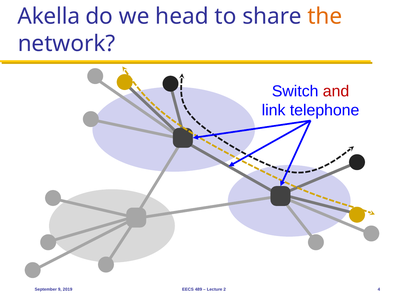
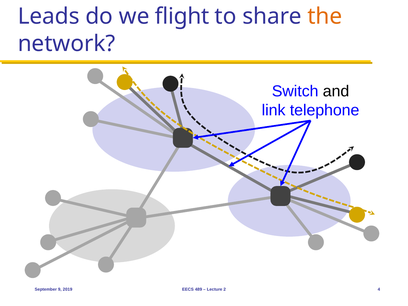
Akella: Akella -> Leads (49, 17)
head: head -> flight (182, 17)
and colour: red -> black (336, 91)
